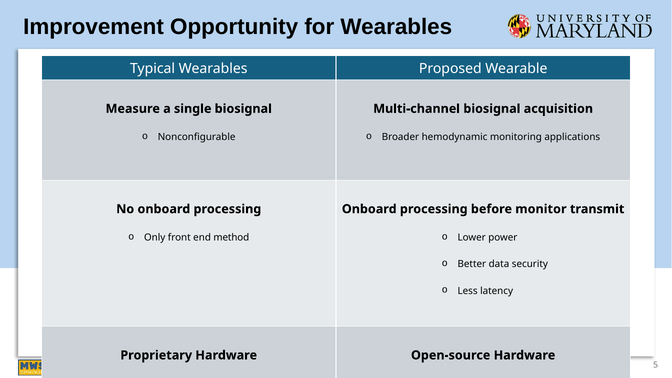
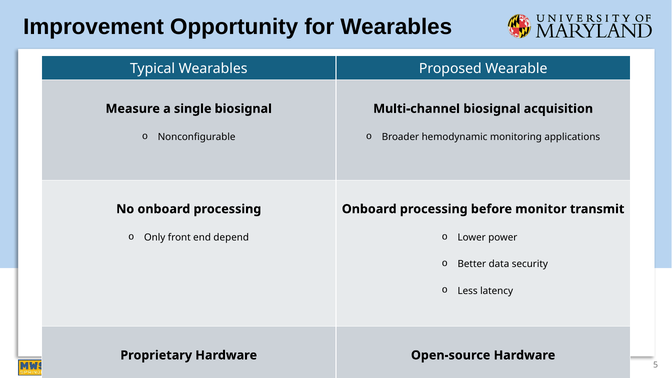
method: method -> depend (231, 238)
